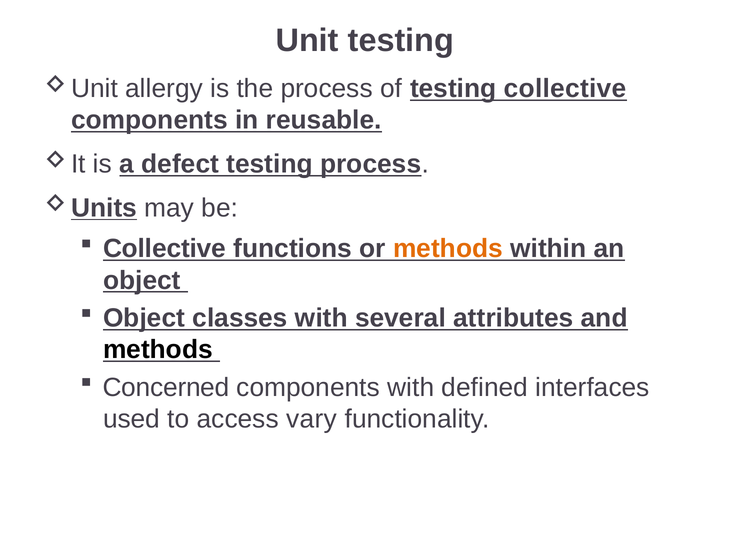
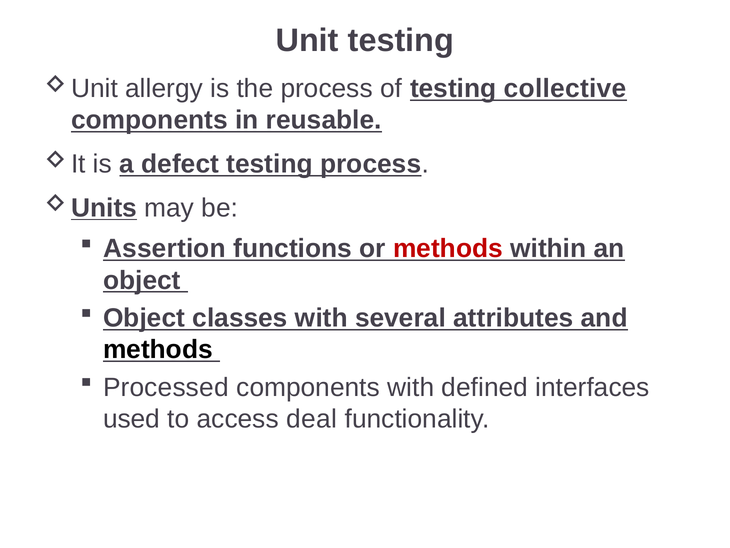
Collective: Collective -> Assertion (164, 249)
methods colour: orange -> red (448, 249)
Concerned: Concerned -> Processed (166, 387)
vary: vary -> deal (312, 419)
